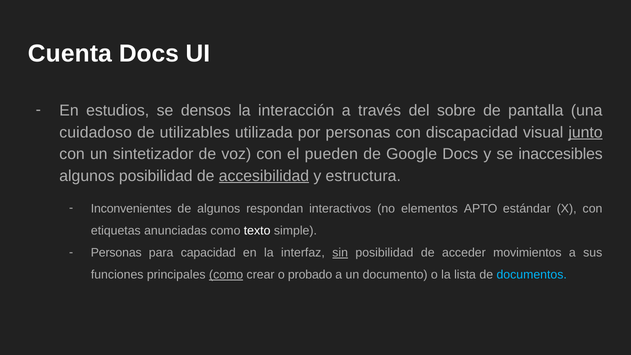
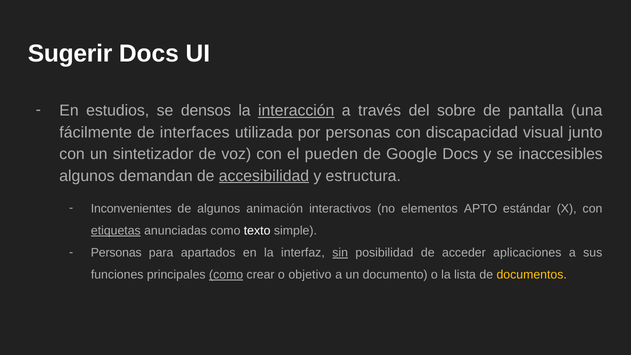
Cuenta: Cuenta -> Sugerir (70, 53)
interacción underline: none -> present (296, 111)
cuidadoso: cuidadoso -> fácilmente (96, 132)
utilizables: utilizables -> interfaces (195, 132)
junto underline: present -> none (585, 132)
algunos posibilidad: posibilidad -> demandan (156, 176)
respondan: respondan -> animación (275, 209)
etiquetas underline: none -> present (116, 231)
capacidad: capacidad -> apartados (208, 253)
movimientos: movimientos -> aplicaciones (527, 253)
probado: probado -> objetivo (310, 275)
documentos colour: light blue -> yellow (532, 275)
